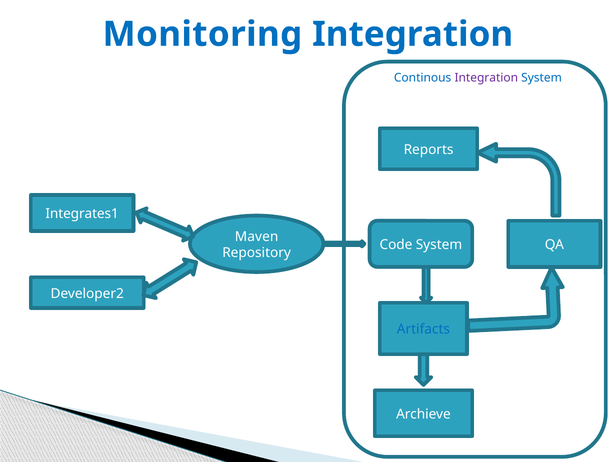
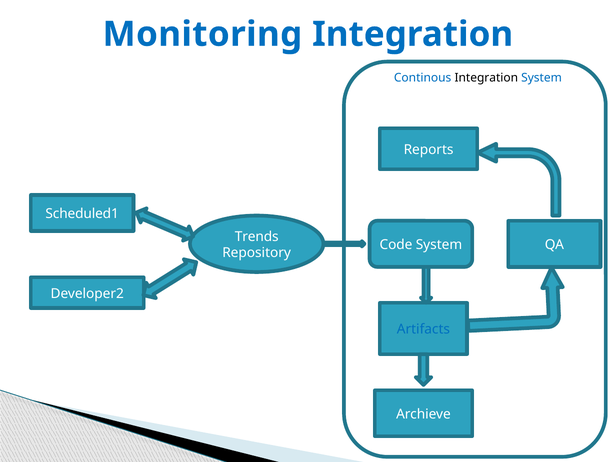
Integration colour: purple -> black (486, 78)
Integrates1: Integrates1 -> Scheduled1 (82, 214)
Maven: Maven -> Trends (257, 237)
